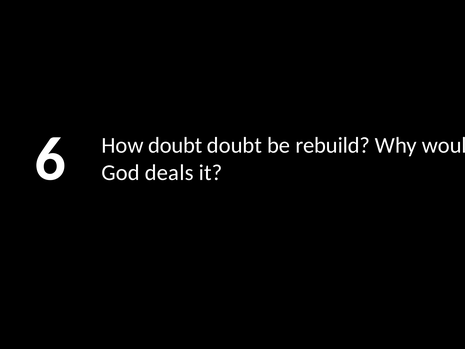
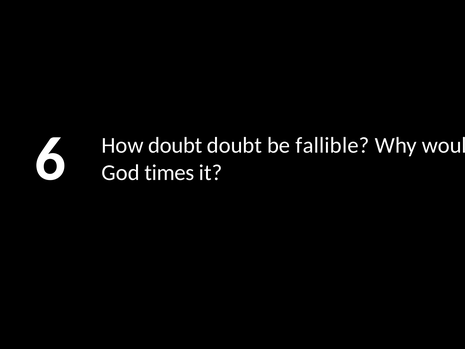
rebuild: rebuild -> fallible (332, 145)
deals: deals -> times (169, 172)
